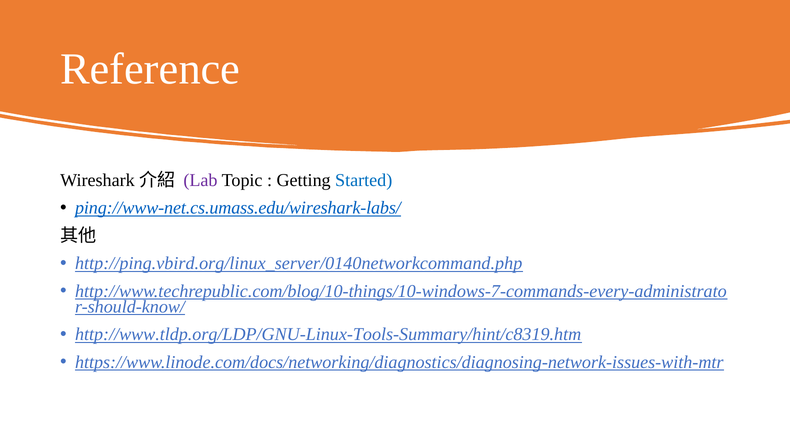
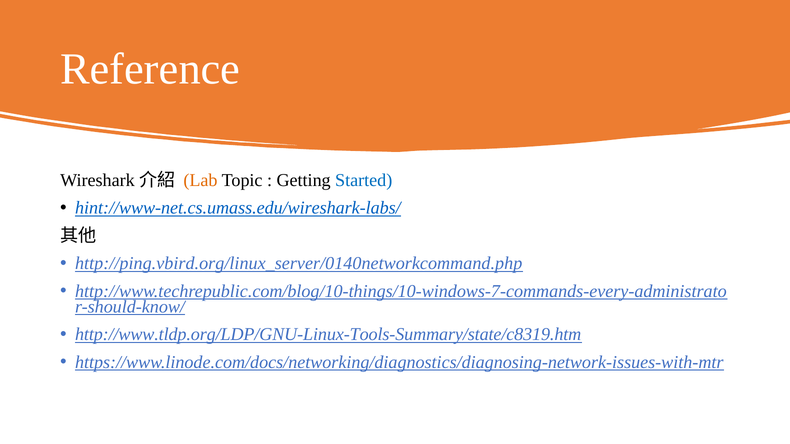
Lab colour: purple -> orange (200, 180)
ping://www-net.cs.umass.edu/wireshark-labs/: ping://www-net.cs.umass.edu/wireshark-labs/ -> hint://www-net.cs.umass.edu/wireshark-labs/ (238, 208)
http://www.tldp.org/LDP/GNU-Linux-Tools-Summary/hint/c8319.htm: http://www.tldp.org/LDP/GNU-Linux-Tools-Summary/hint/c8319.htm -> http://www.tldp.org/LDP/GNU-Linux-Tools-Summary/state/c8319.htm (328, 335)
